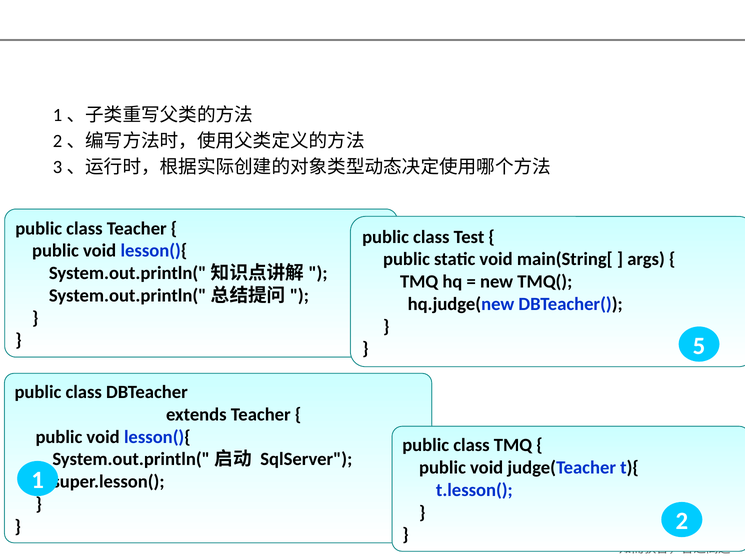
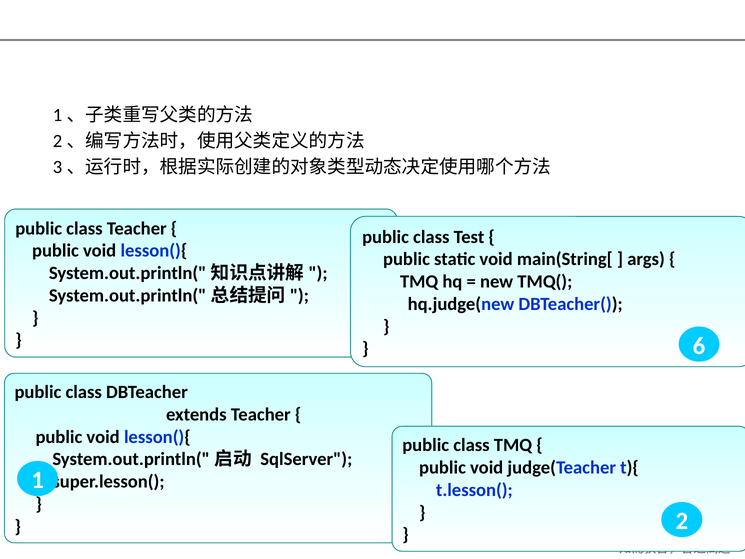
5: 5 -> 6 (699, 346)
